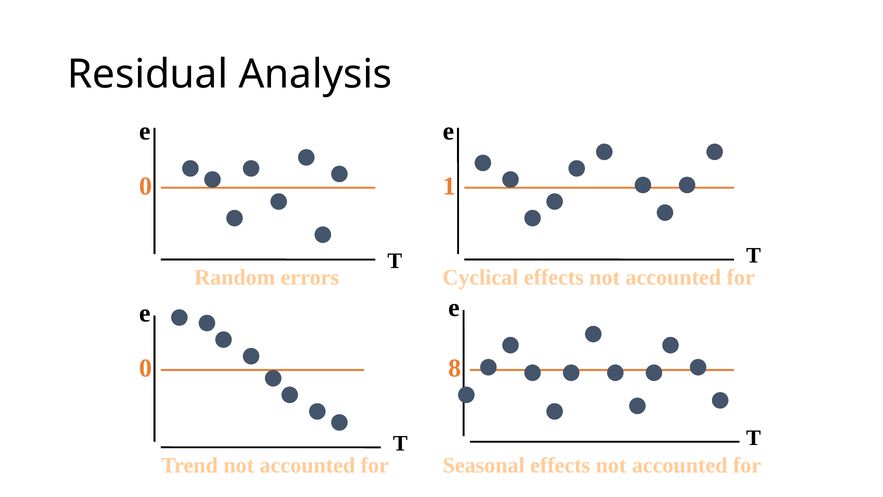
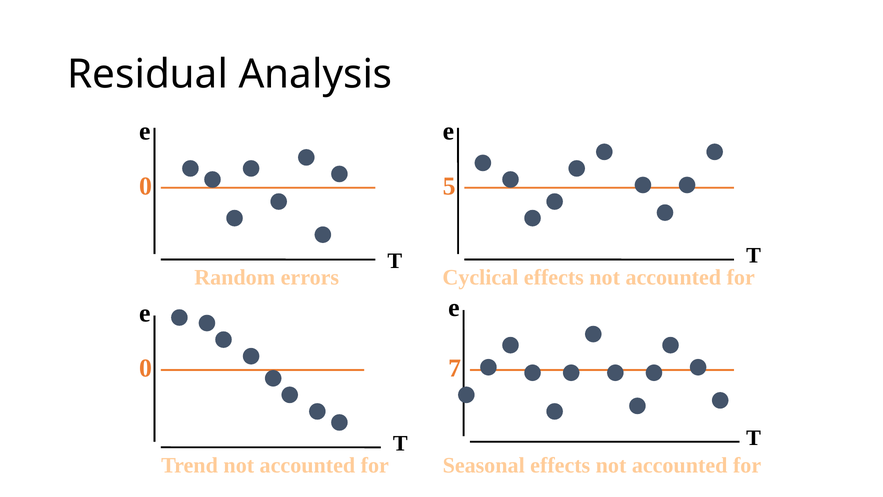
1: 1 -> 5 (449, 186)
8: 8 -> 7 (455, 368)
